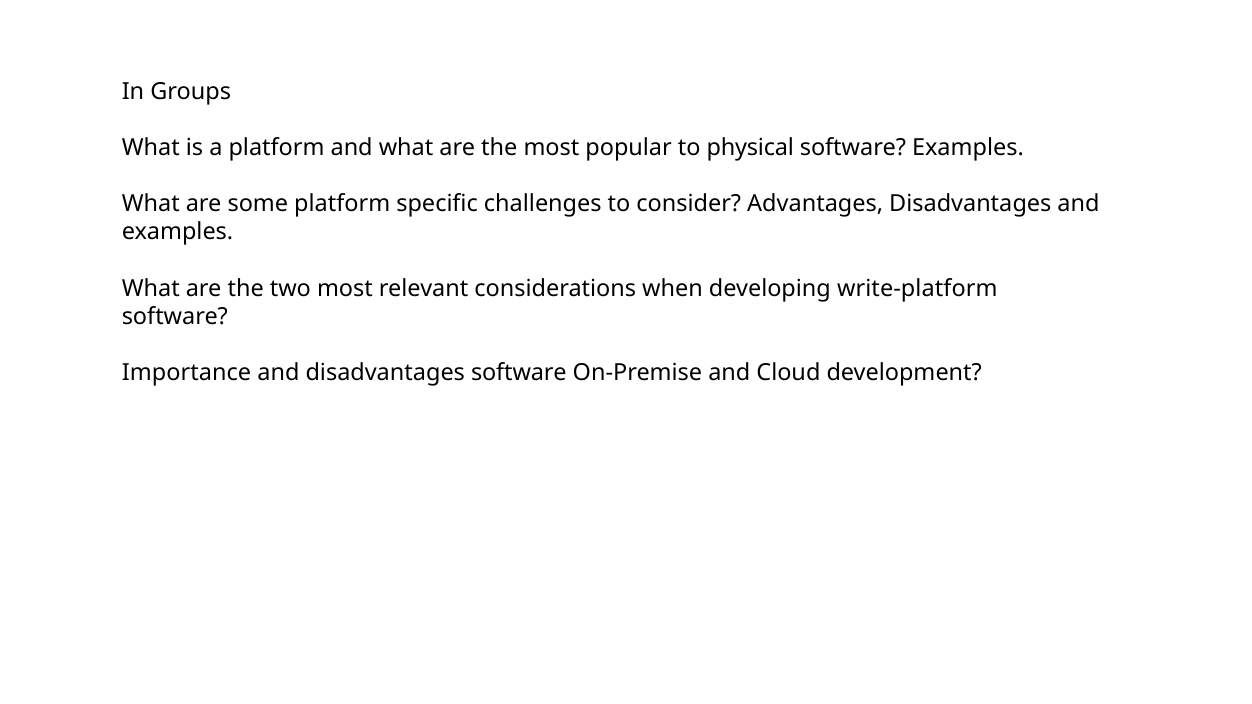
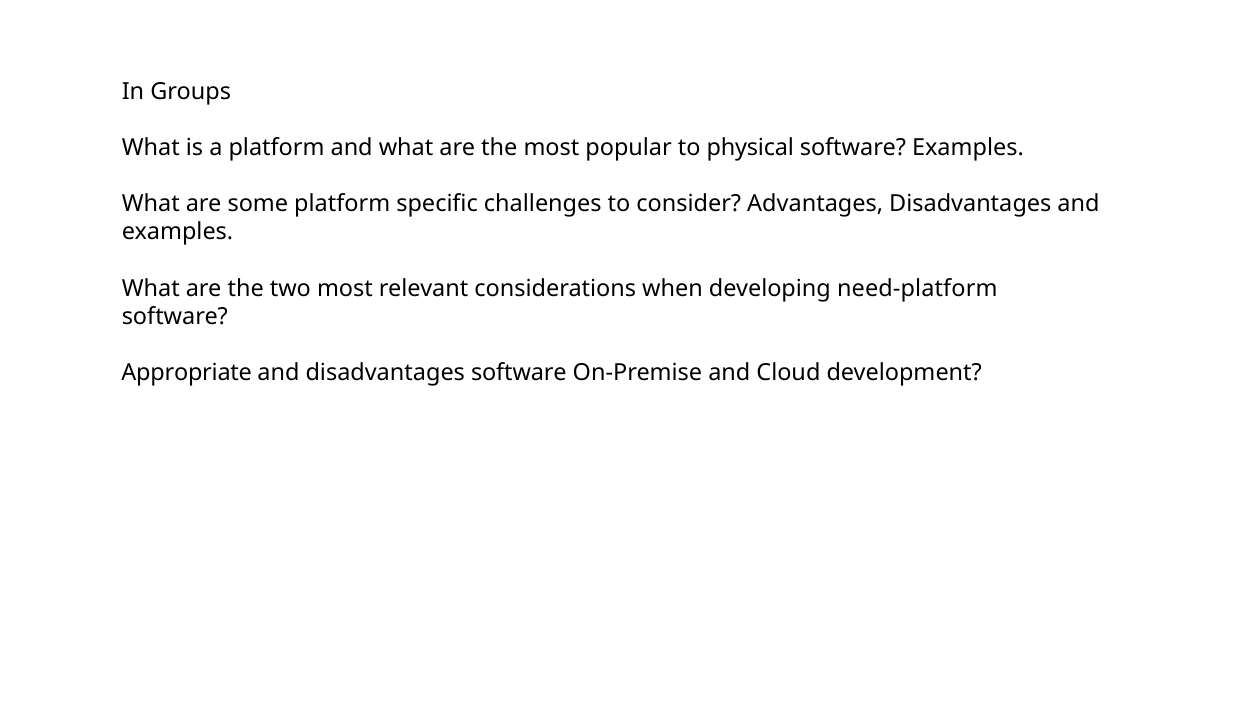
write-platform: write-platform -> need-platform (917, 288)
Importance: Importance -> Appropriate (187, 373)
